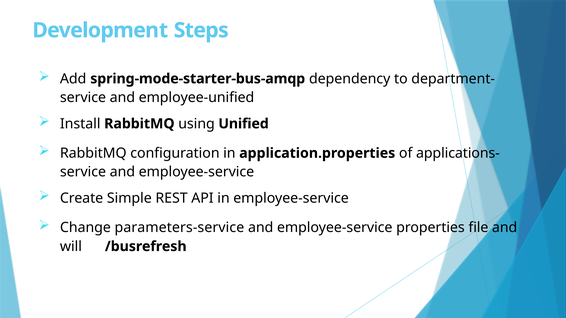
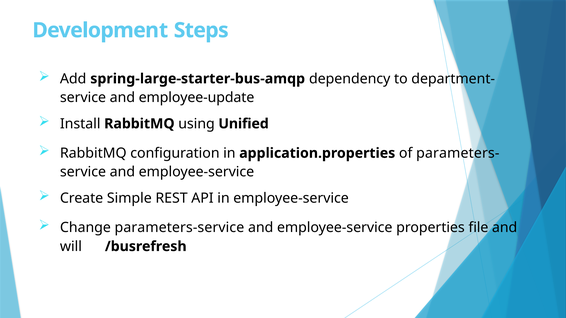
spring-mode-starter-bus-amqp: spring-mode-starter-bus-amqp -> spring-large-starter-bus-amqp (198, 79)
employee-unified: employee-unified -> employee-update (197, 98)
applications-: applications- -> parameters- (458, 153)
